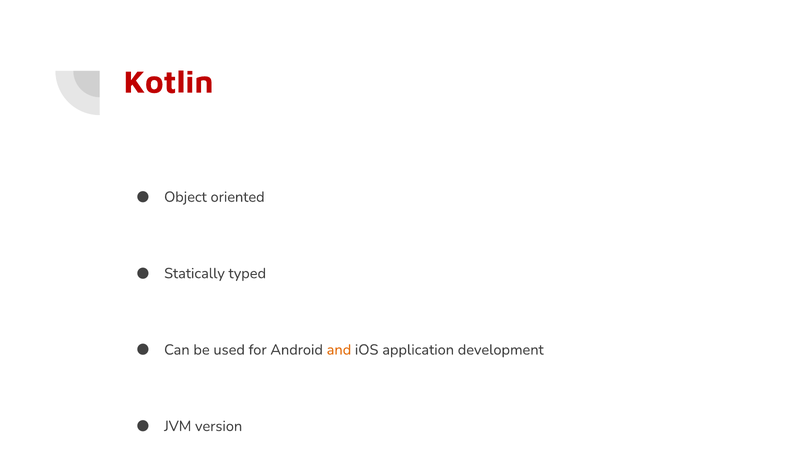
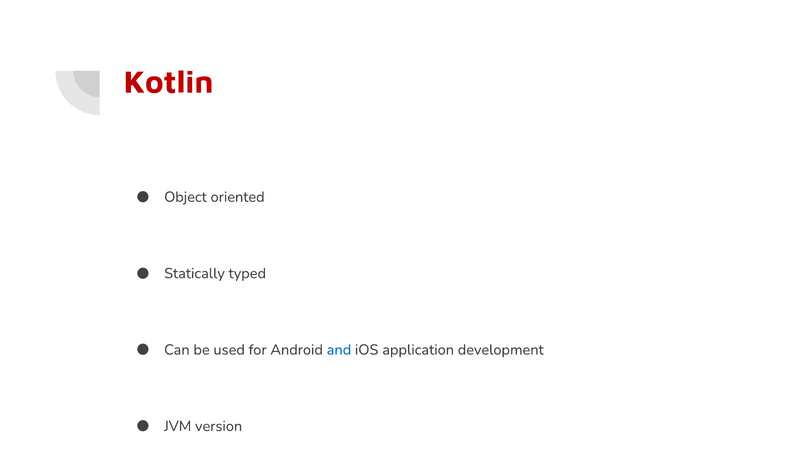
and colour: orange -> blue (339, 349)
